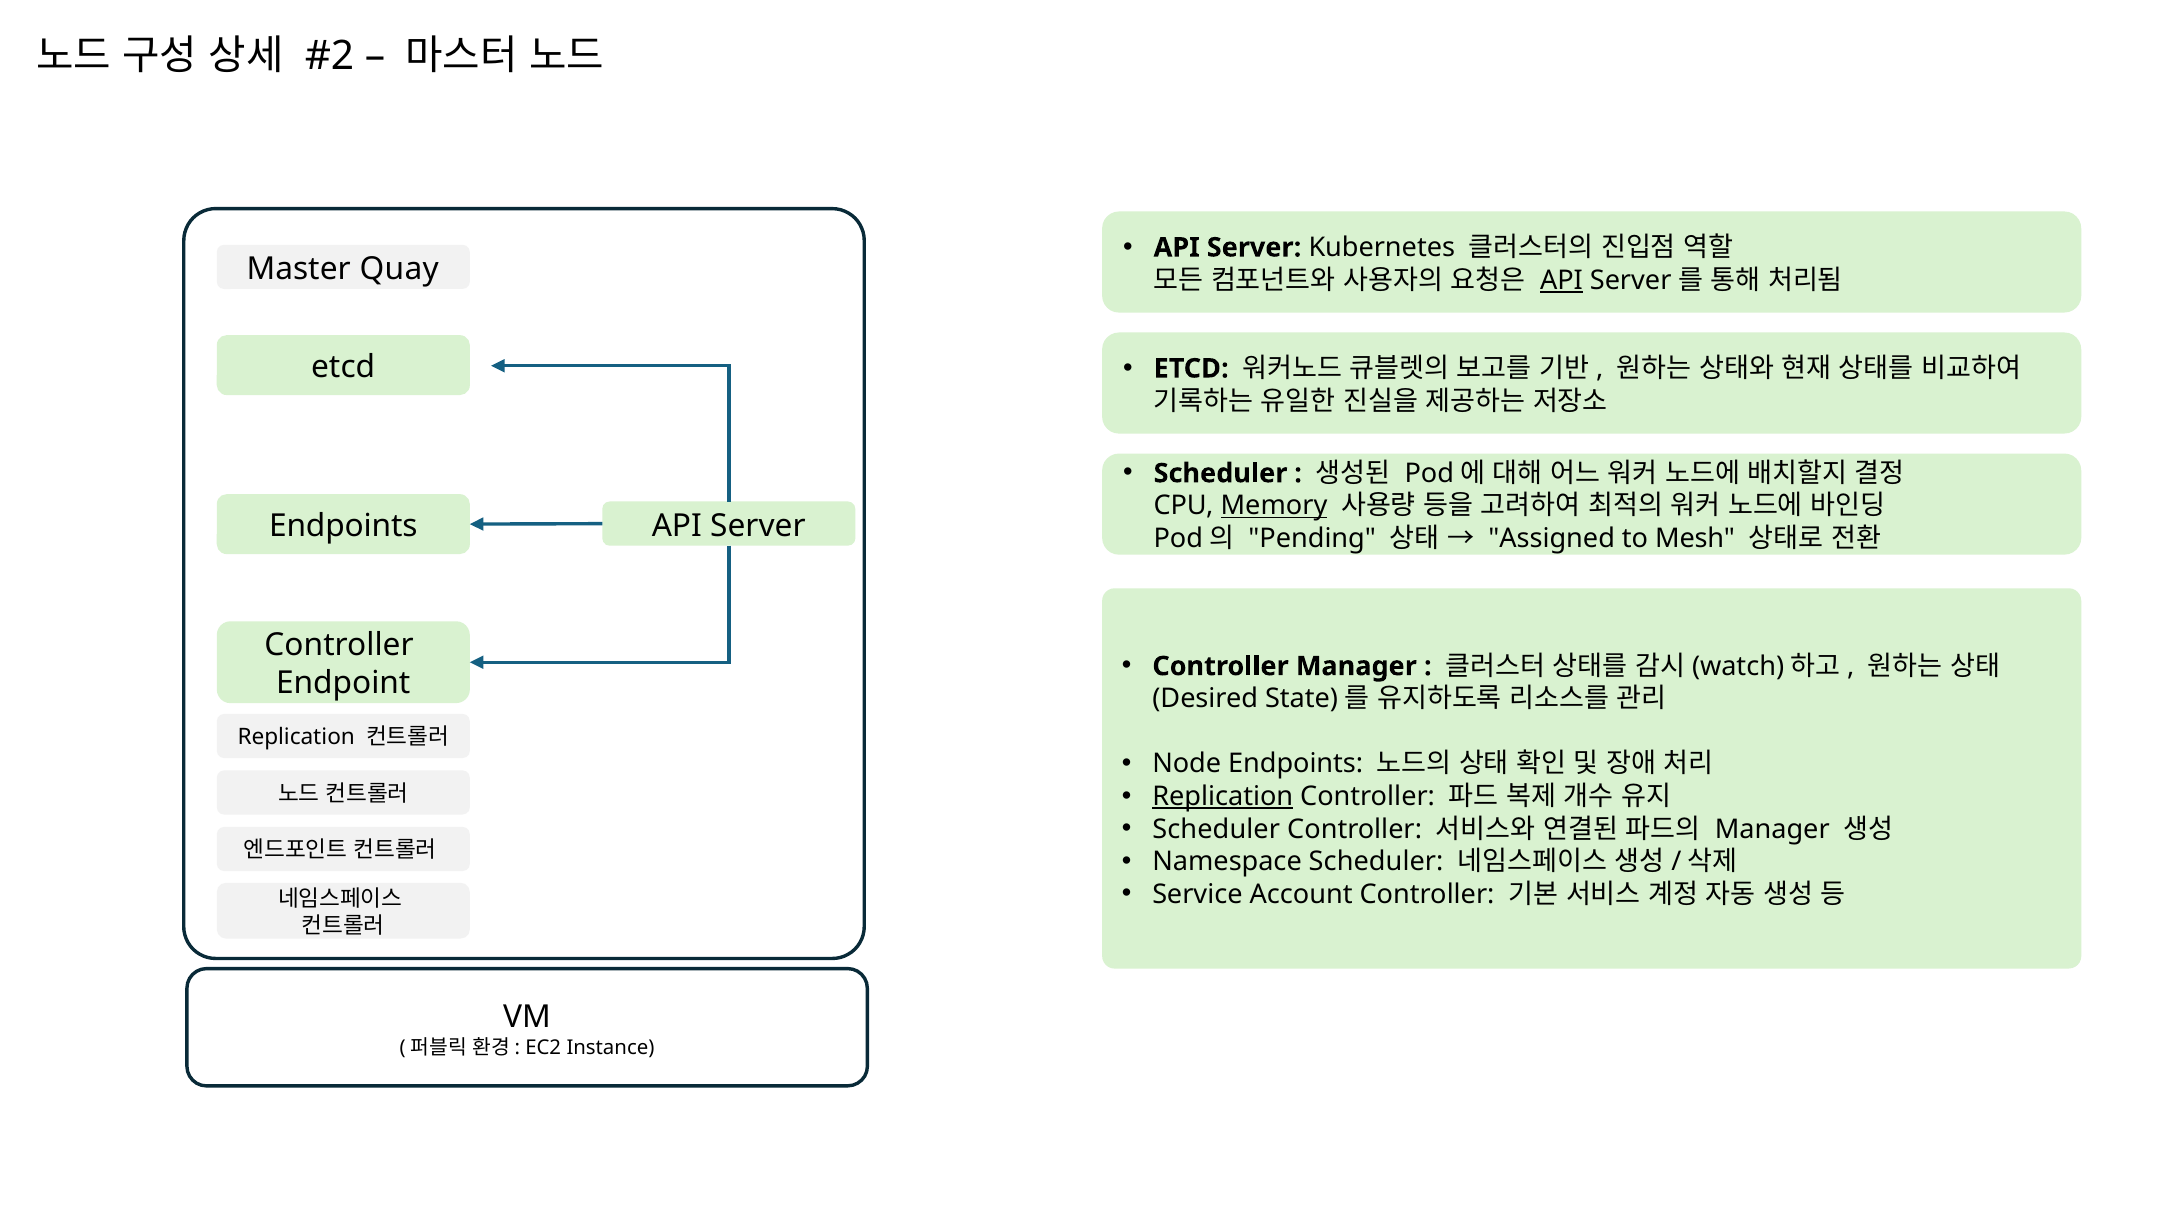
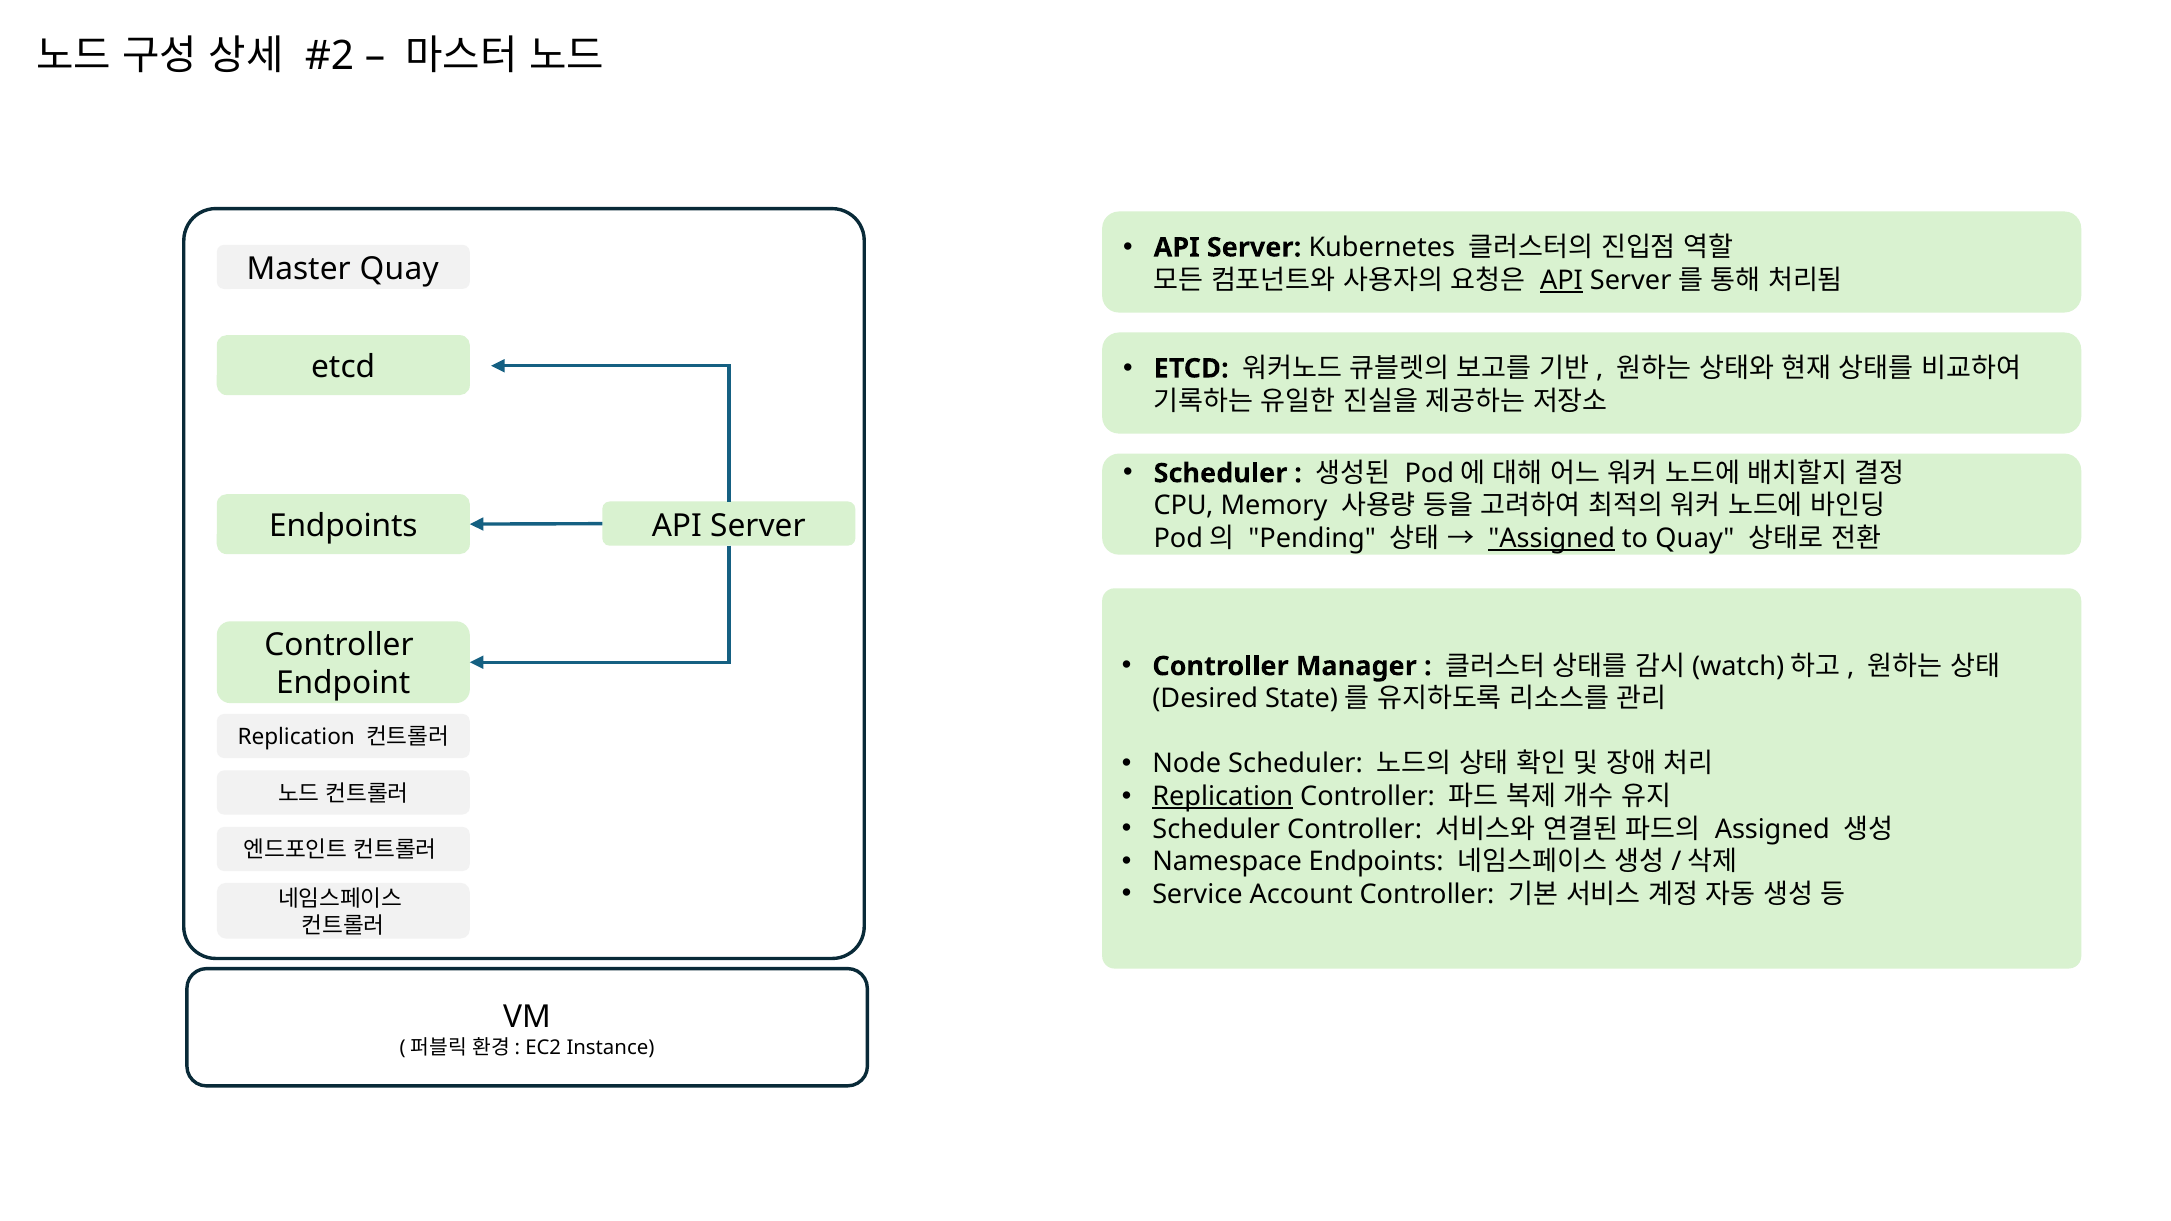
Memory underline: present -> none (1274, 506)
Assigned underline: none -> present (1552, 539)
to Mesh: Mesh -> Quay (1695, 539)
Node Endpoints: Endpoints -> Scheduler (1296, 764)
Manager: Manager -> Assigned (1772, 829)
Namespace Scheduler: Scheduler -> Endpoints (1376, 862)
